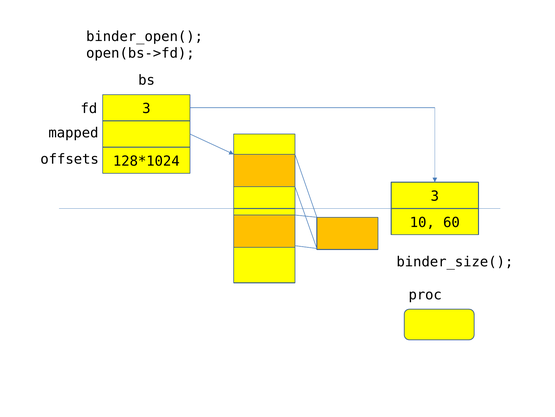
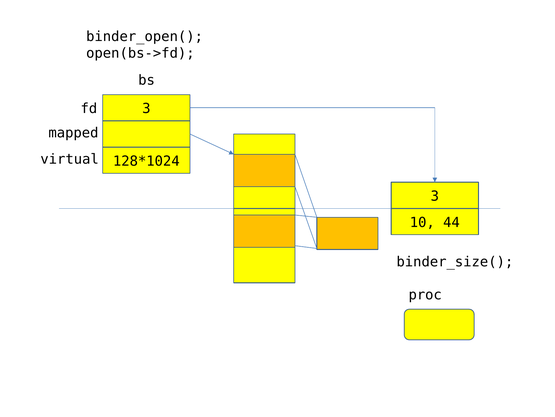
offsets: offsets -> virtual (70, 159)
60: 60 -> 44 (451, 222)
